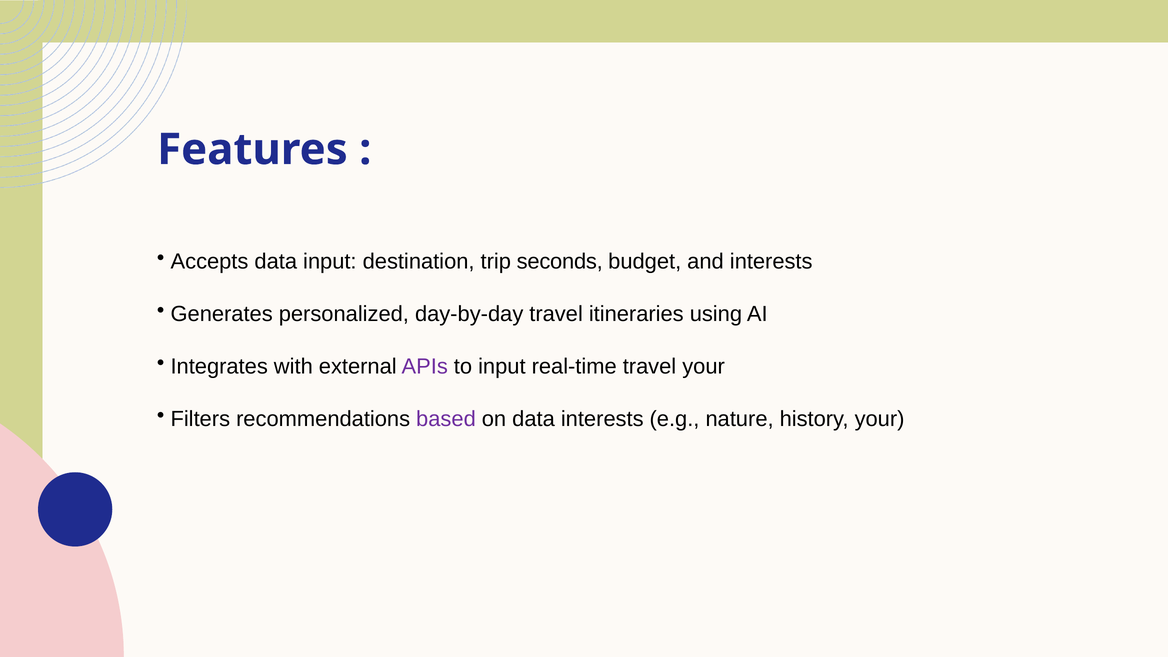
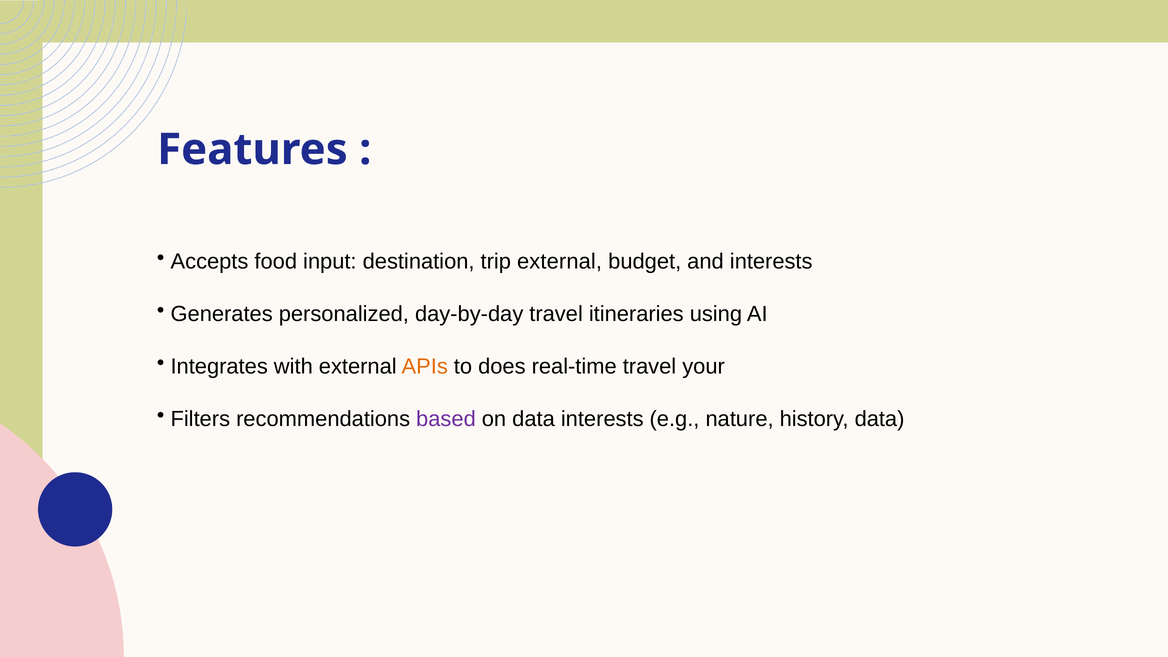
Accepts data: data -> food (276, 261)
trip seconds: seconds -> external (560, 261)
APIs colour: purple -> orange (425, 367)
to input: input -> does (502, 367)
history your: your -> data (880, 419)
